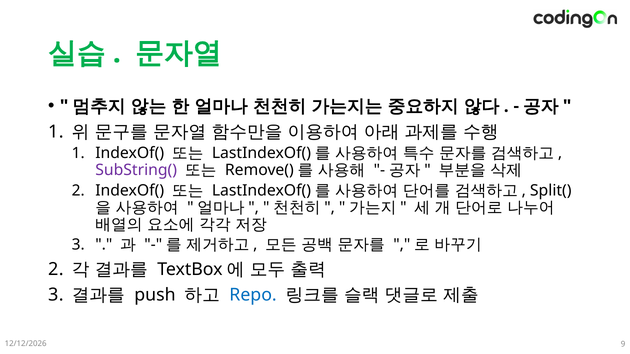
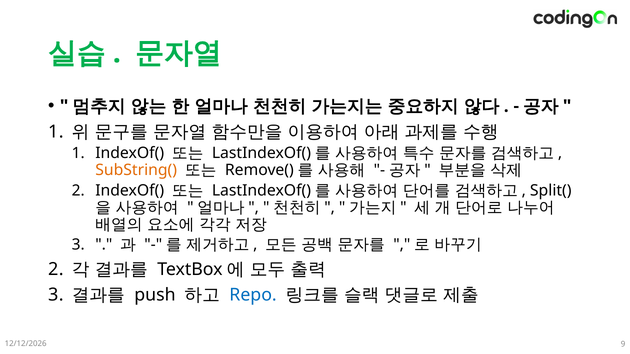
SubString( colour: purple -> orange (136, 170)
